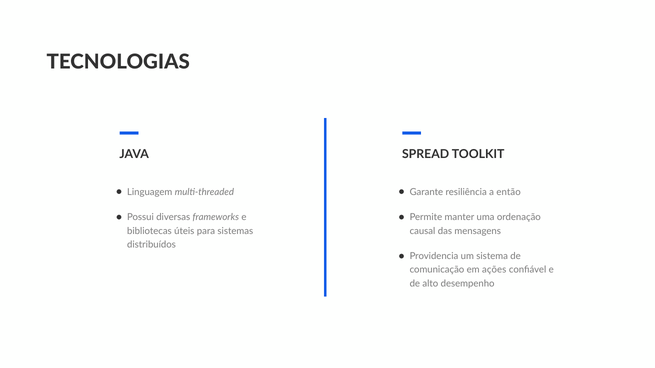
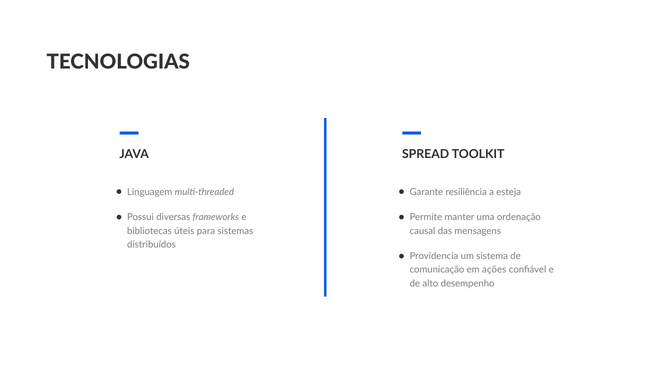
então: então -> esteja (509, 192)
